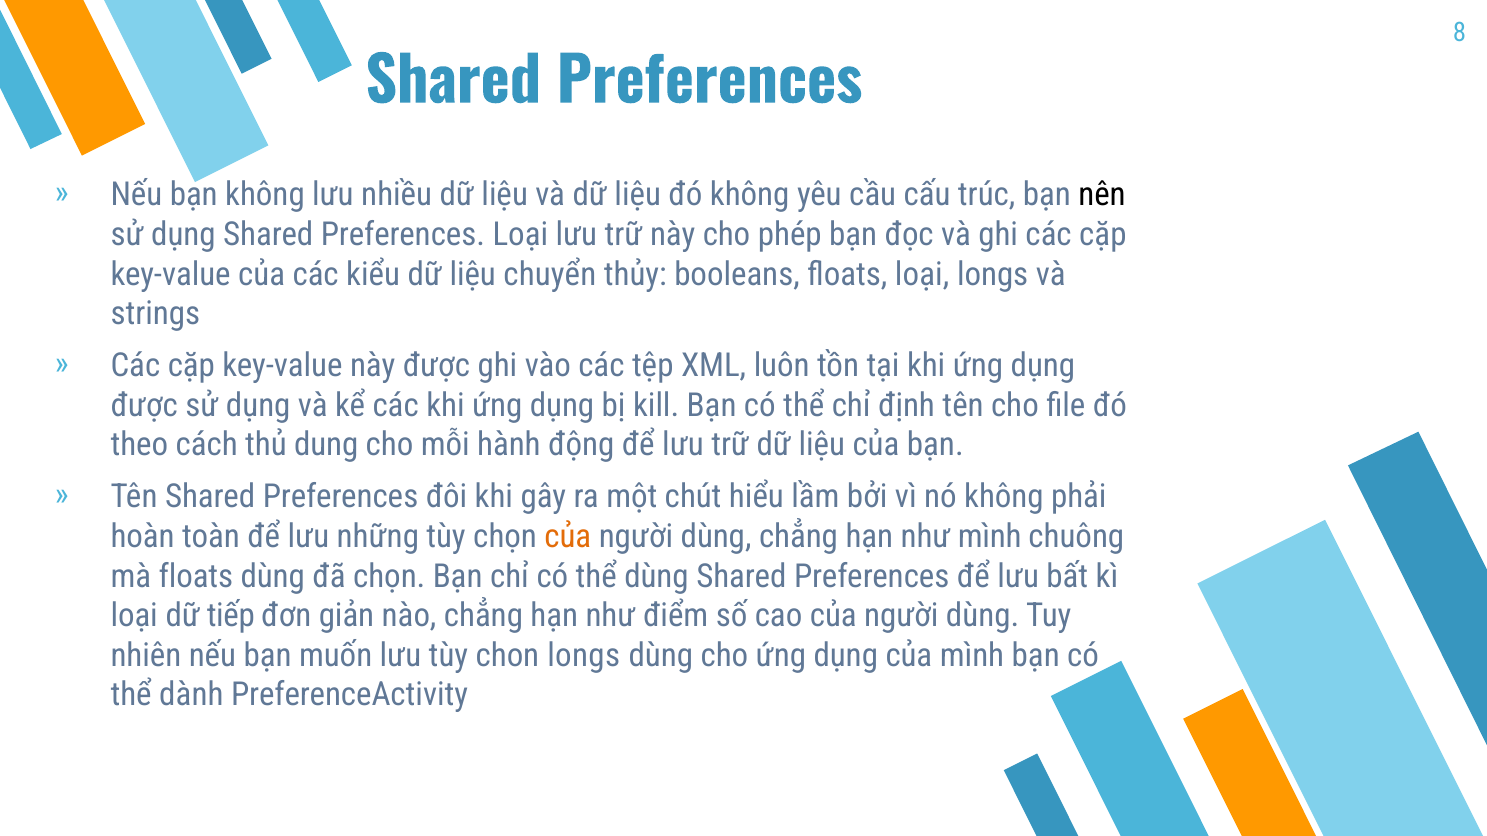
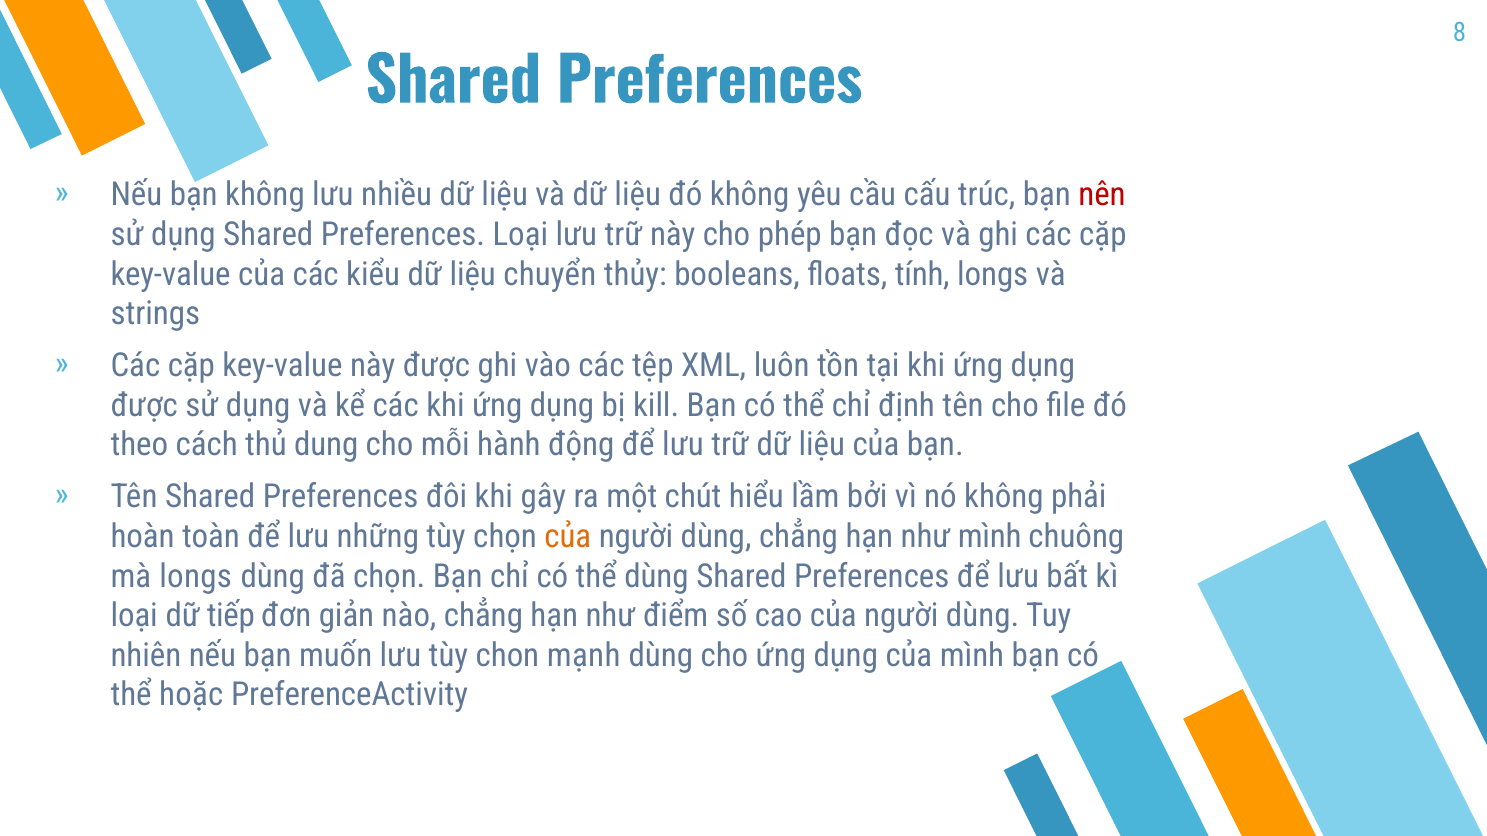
nên colour: black -> red (1102, 195)
floats loại: loại -> tính (922, 274)
mà floats: floats -> longs (196, 577)
chon longs: longs -> mạnh (584, 656)
dành: dành -> hoặc (191, 695)
